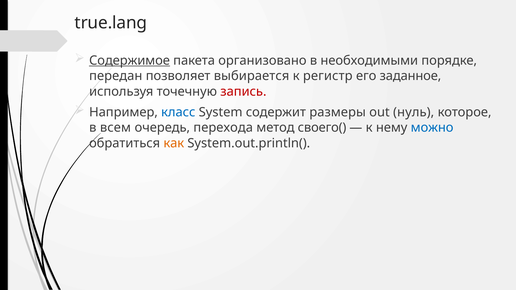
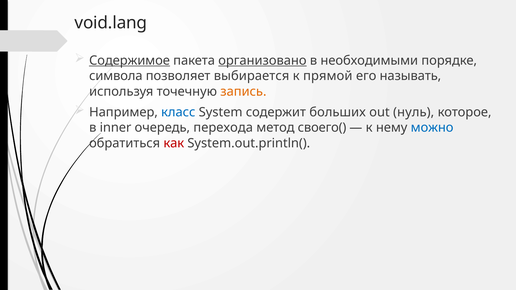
true.lang: true.lang -> void.lang (111, 23)
организовано underline: none -> present (262, 61)
передан: передан -> символа (116, 76)
регистр: регистр -> прямой (328, 76)
заданное: заданное -> называть (410, 76)
запись colour: red -> orange (243, 91)
размеры: размеры -> больших (338, 112)
всем: всем -> inner (116, 128)
как colour: orange -> red (174, 143)
